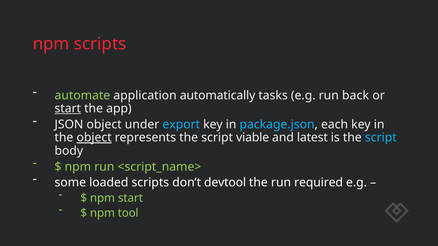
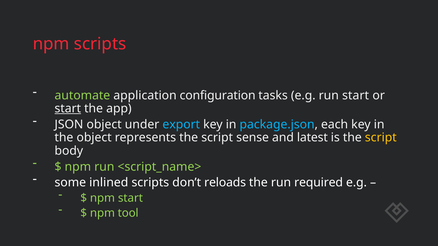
automatically: automatically -> configuration (218, 96)
run back: back -> start (356, 96)
object underline: present -> none (94, 138)
viable: viable -> sense (253, 138)
script colour: light blue -> yellow (381, 138)
loaded: loaded -> inlined (109, 183)
devtool: devtool -> reloads (225, 183)
